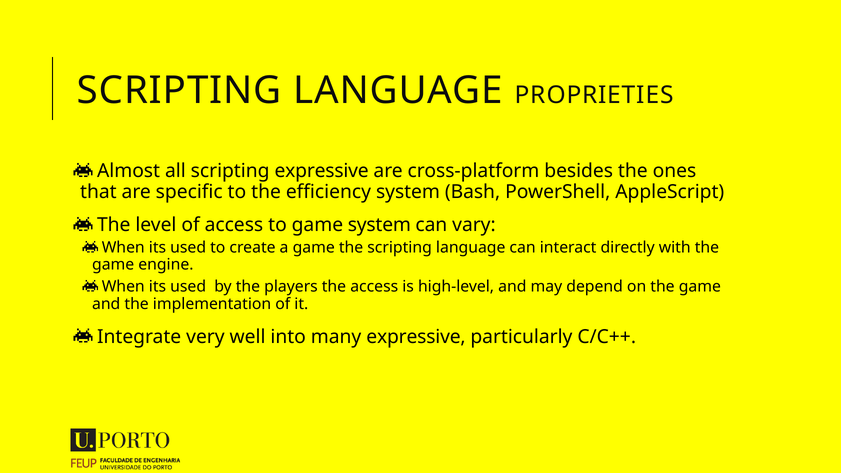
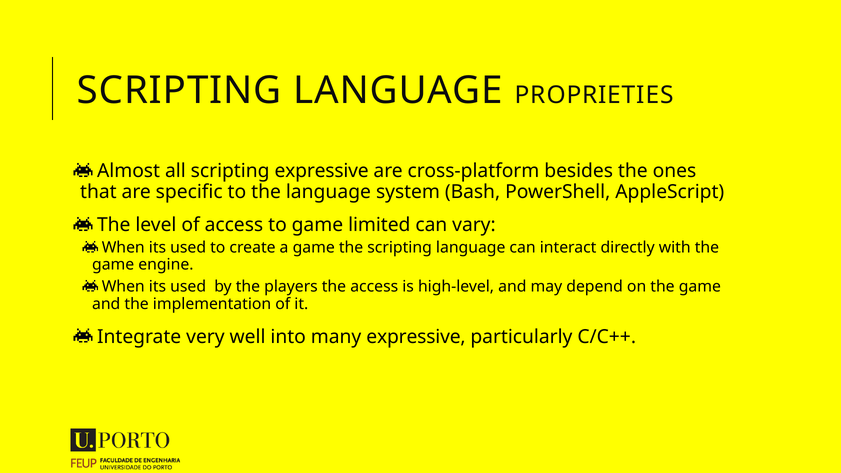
the efficiency: efficiency -> language (328, 192)
game system: system -> limited (379, 225)
